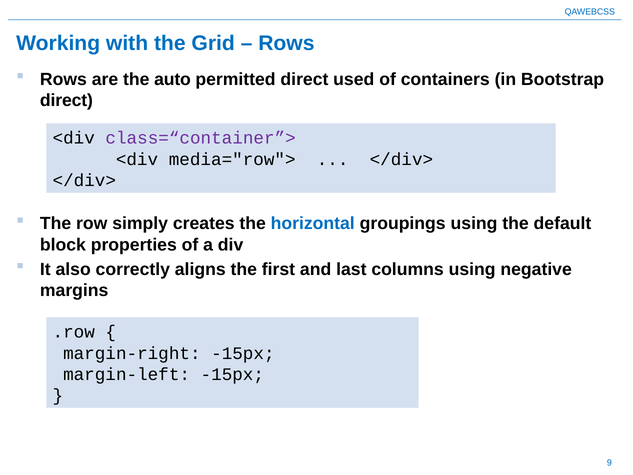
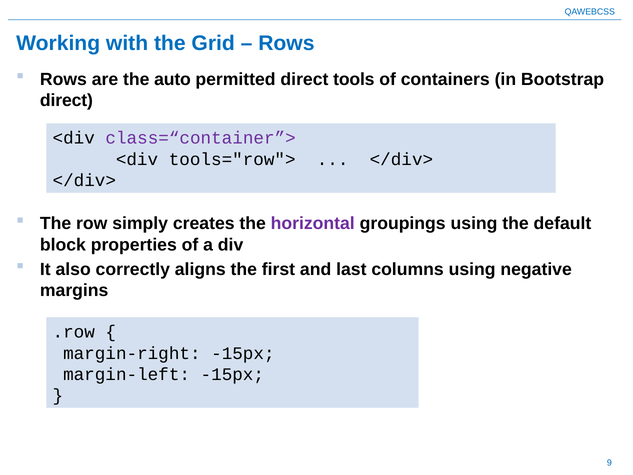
used: used -> tools (354, 79)
media="row">: media="row"> -> tools="row"> (232, 159)
horizontal colour: blue -> purple (313, 223)
